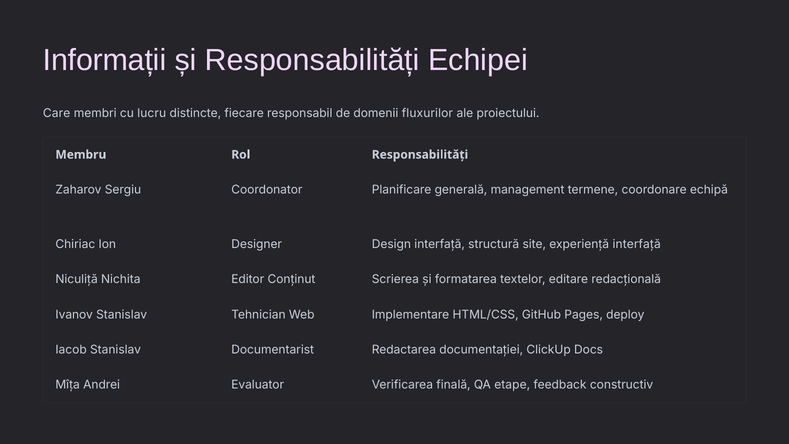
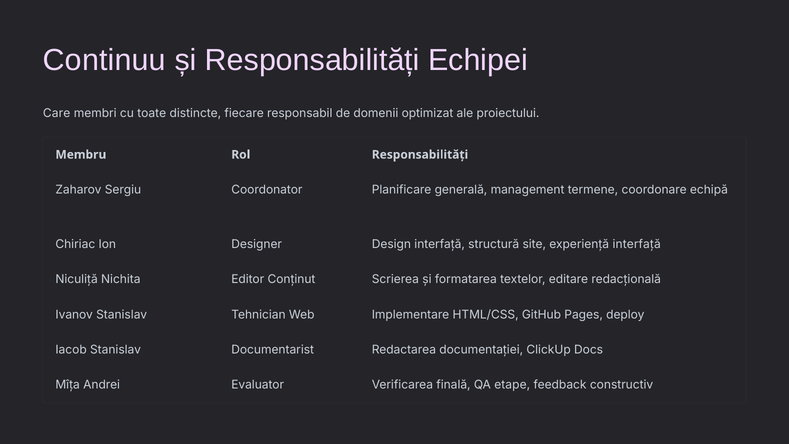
Informații: Informații -> Continuu (104, 60)
lucru: lucru -> toate (152, 113)
fluxurilor: fluxurilor -> optimizat (427, 113)
